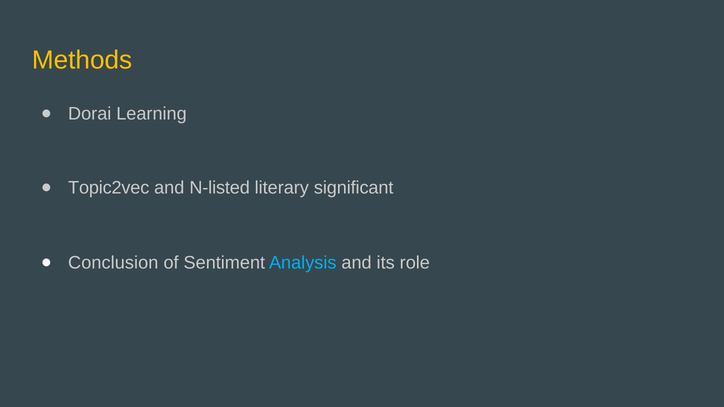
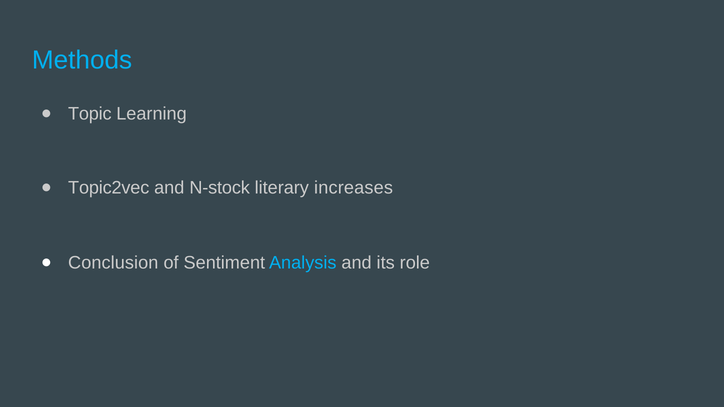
Methods colour: yellow -> light blue (82, 60)
Dorai: Dorai -> Topic (90, 114)
N-listed: N-listed -> N-stock (220, 188)
significant: significant -> increases (354, 188)
